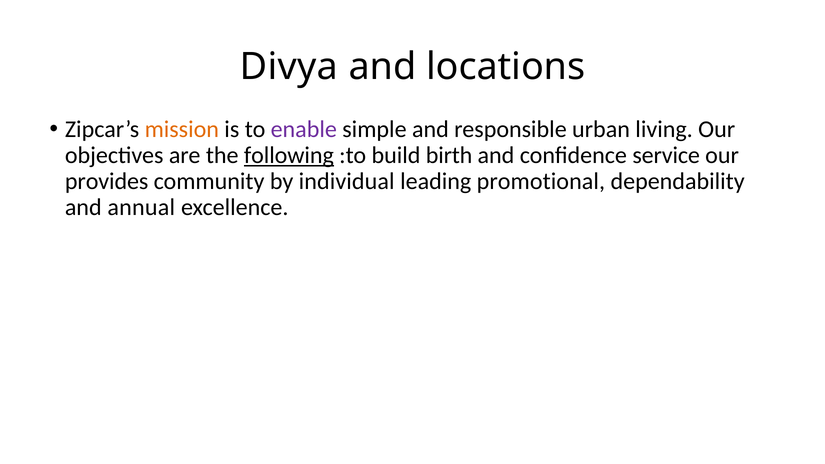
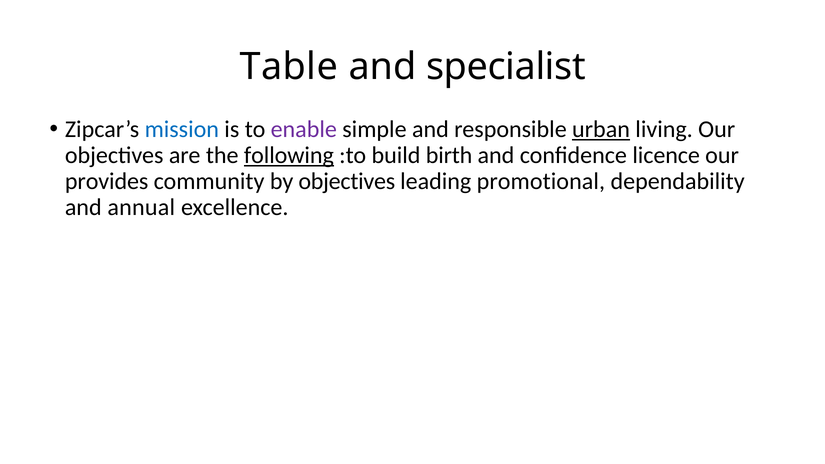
Divya: Divya -> Table (289, 67)
locations: locations -> specialist (506, 67)
mission colour: orange -> blue (182, 129)
urban underline: none -> present (601, 129)
service: service -> licence (666, 155)
by individual: individual -> objectives (347, 181)
